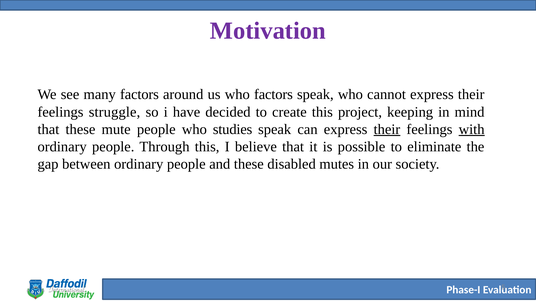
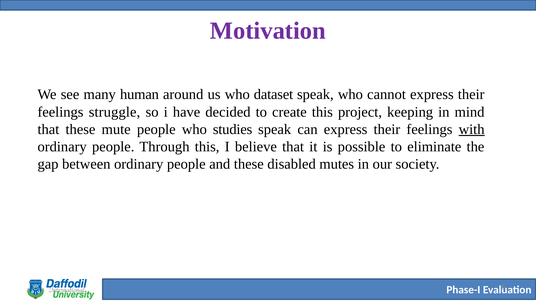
many factors: factors -> human (139, 95)
who factors: factors -> dataset (273, 95)
their underline: present -> none (387, 130)
